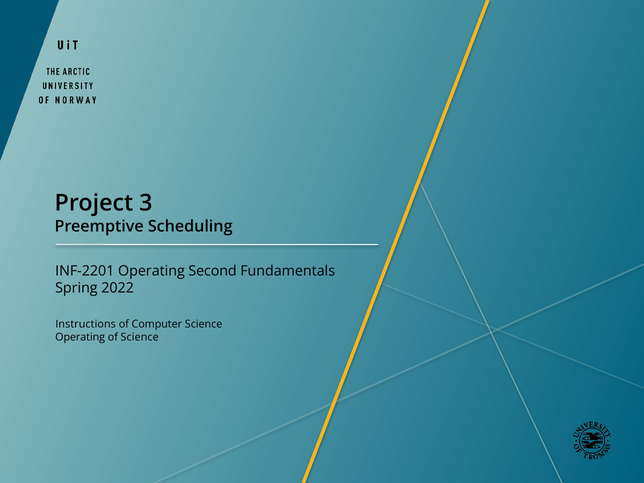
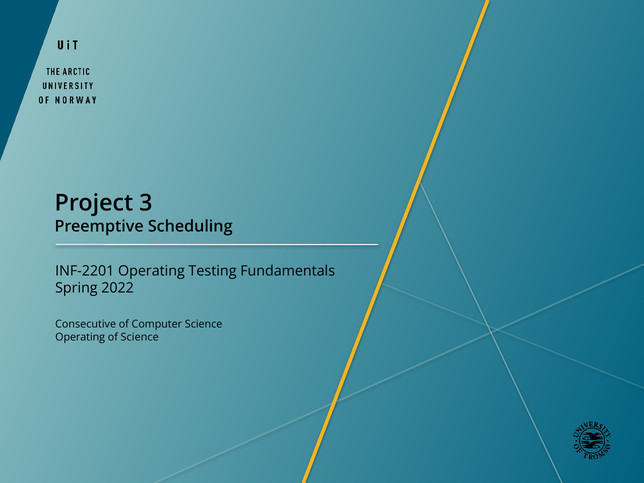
Second: Second -> Testing (213, 271)
Instructions: Instructions -> Consecutive (86, 324)
